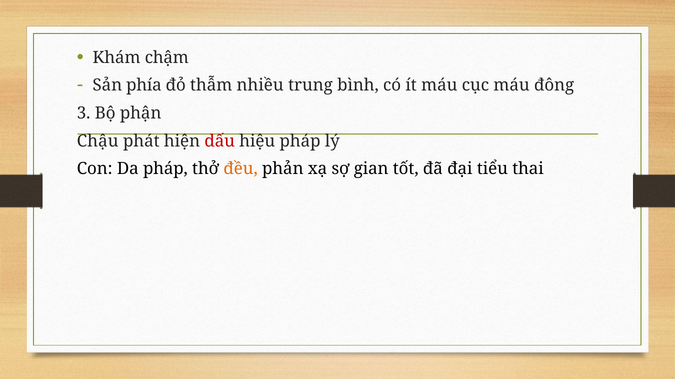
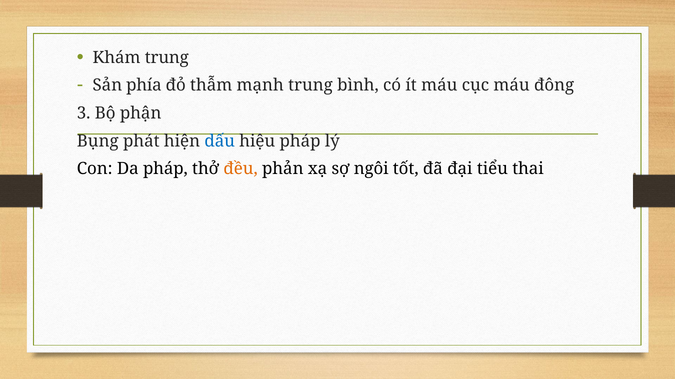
Khám chậm: chậm -> trung (167, 58)
nhiều: nhiều -> mạnh (260, 86)
Chậu: Chậu -> Bụng (98, 141)
dấu colour: red -> blue (220, 141)
gian: gian -> ngôi (371, 169)
